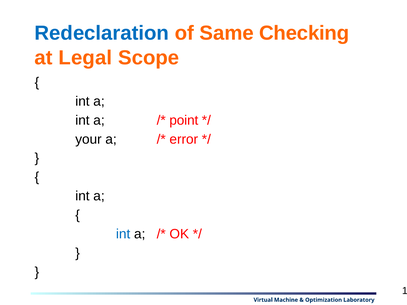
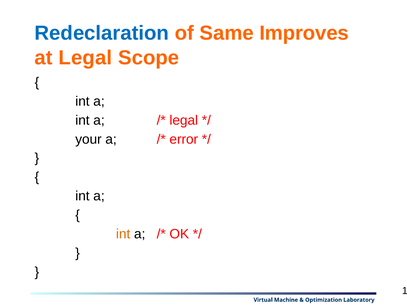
Checking: Checking -> Improves (304, 33)
point: point -> legal (184, 120)
int colour: blue -> orange (123, 234)
